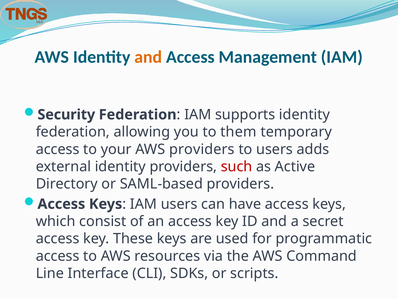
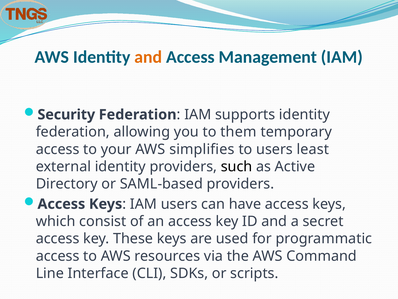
AWS providers: providers -> simplifies (202, 149)
adds: adds -> least (313, 149)
such colour: red -> black (237, 166)
